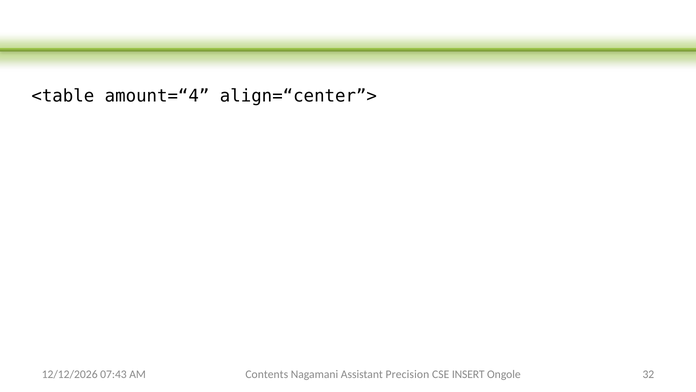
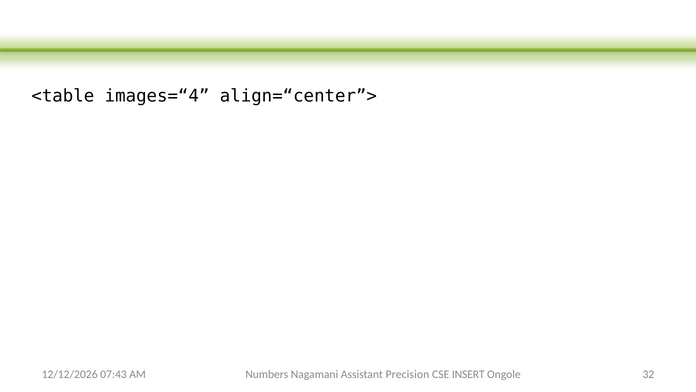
amount=“4: amount=“4 -> images=“4 (157, 96)
Contents: Contents -> Numbers (267, 374)
